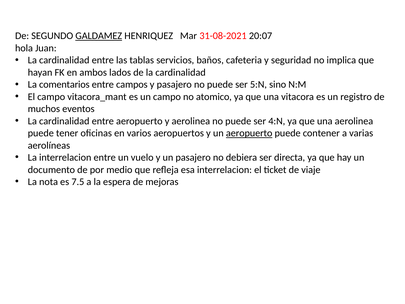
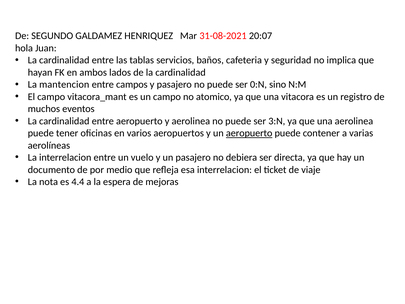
GALDAMEZ underline: present -> none (99, 36)
comentarios: comentarios -> mantencion (64, 84)
5:N: 5:N -> 0:N (258, 84)
4:N: 4:N -> 3:N (277, 121)
7.5: 7.5 -> 4.4 (78, 182)
